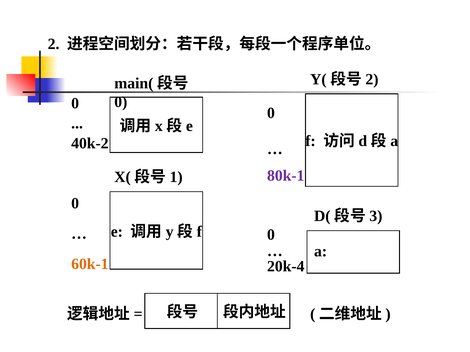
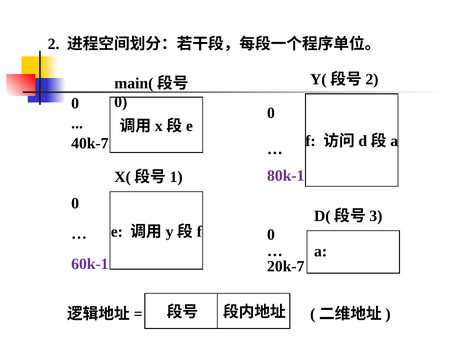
40k-2: 40k-2 -> 40k-7 (90, 143)
60k-1 colour: orange -> purple (90, 264)
20k-4: 20k-4 -> 20k-7 (286, 267)
